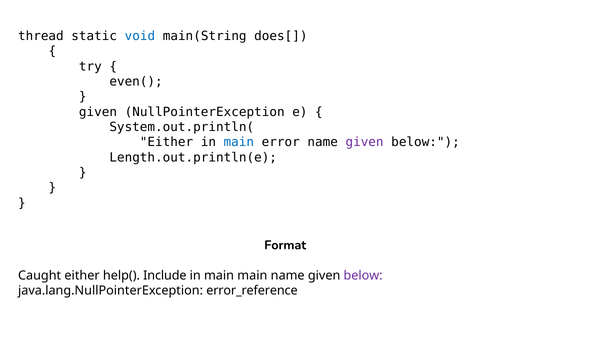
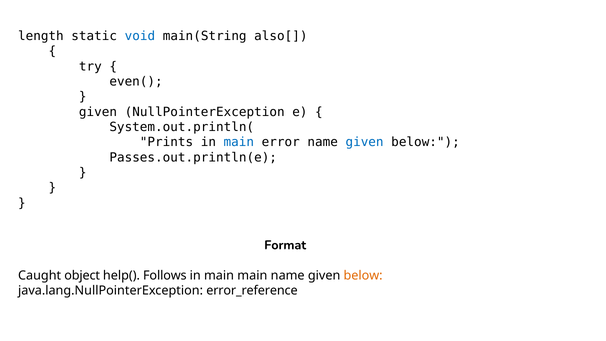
thread: thread -> length (41, 36)
does[: does[ -> also[ (281, 36)
Either: Either -> Prints (167, 142)
given colour: purple -> blue (365, 142)
Length.out.println(e: Length.out.println(e -> Passes.out.println(e (193, 157)
Caught either: either -> object (82, 275)
Include: Include -> Follows (165, 275)
below colour: purple -> orange (363, 275)
